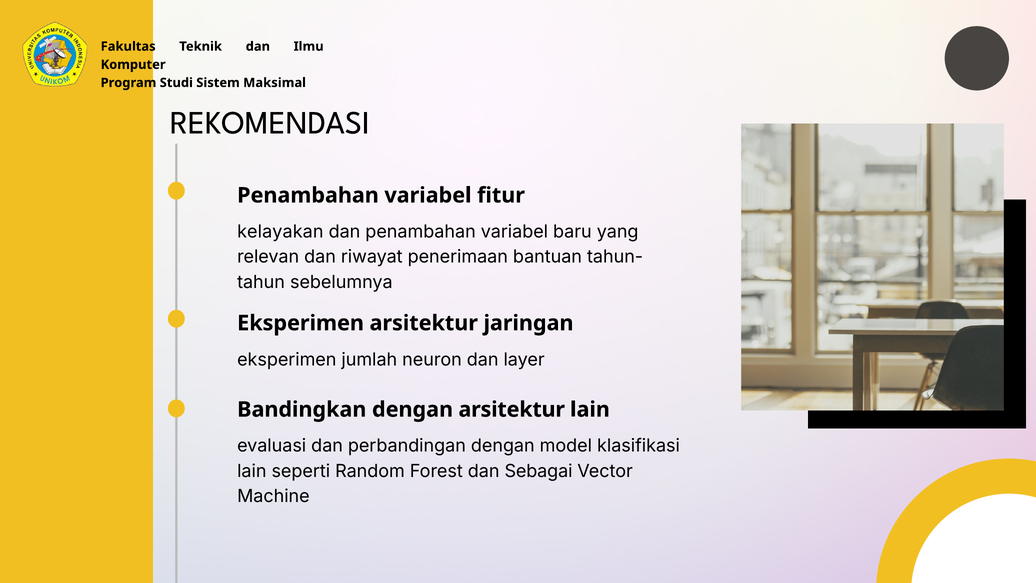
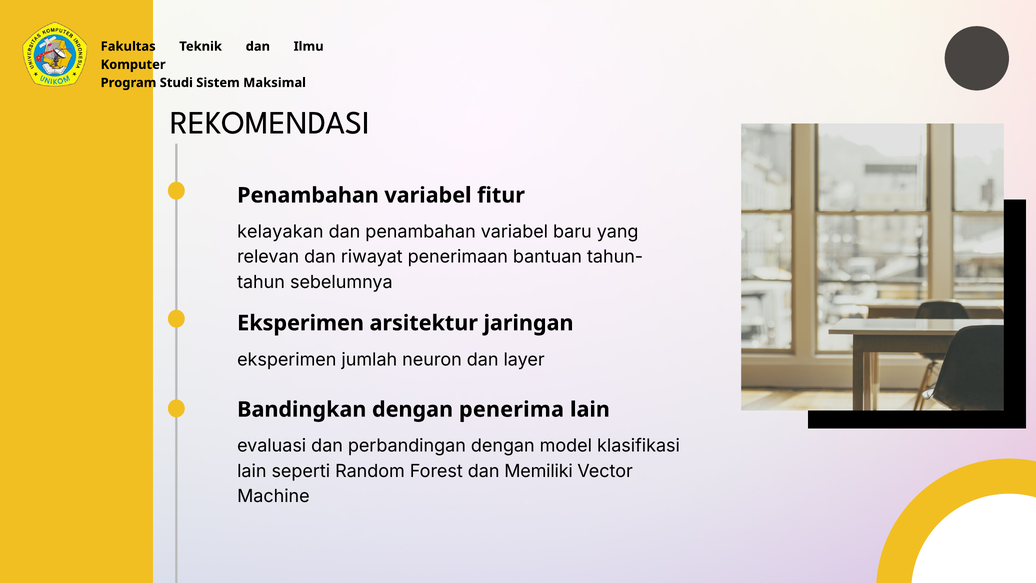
dengan arsitektur: arsitektur -> penerima (511, 409)
Sebagai: Sebagai -> Memiliki (539, 471)
